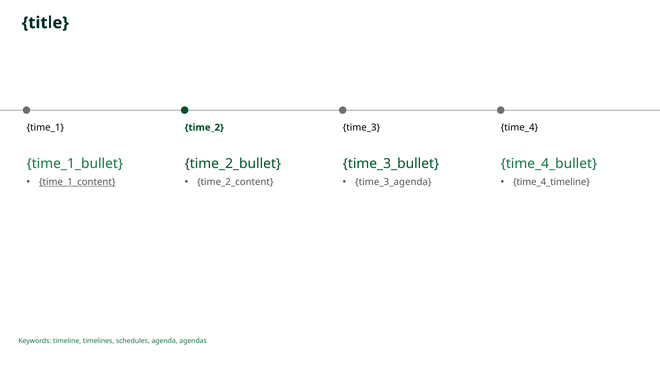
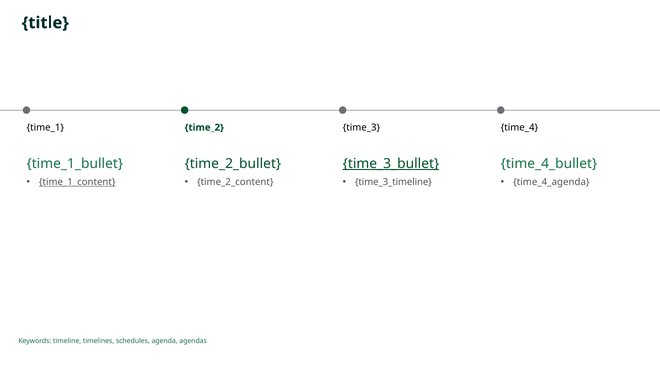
time_3_bullet underline: none -> present (391, 164)
time_3_agenda: time_3_agenda -> time_3_timeline (393, 182)
time_4_timeline: time_4_timeline -> time_4_agenda (551, 182)
